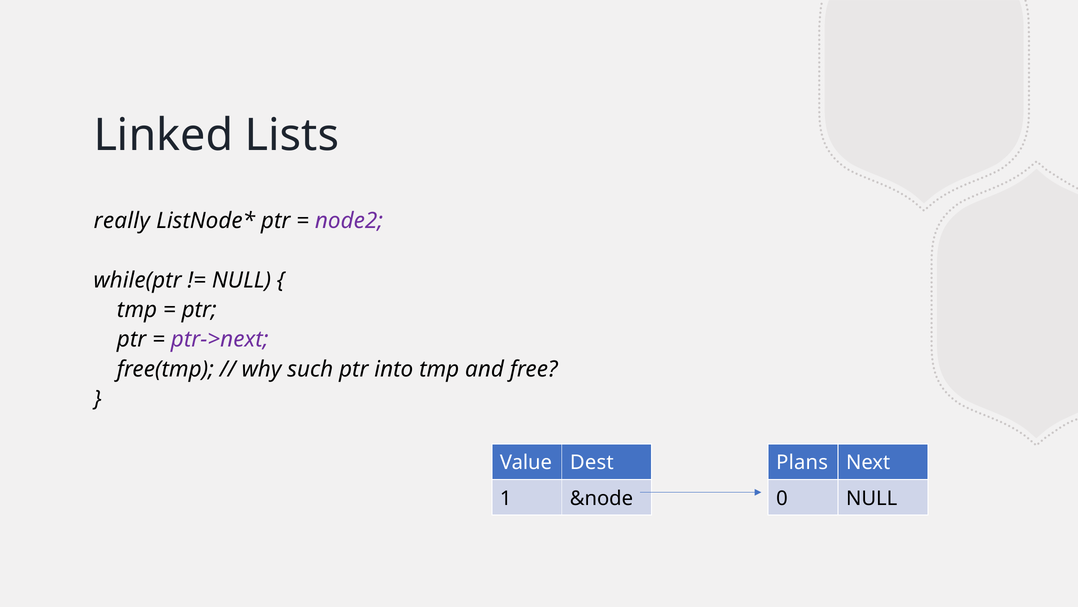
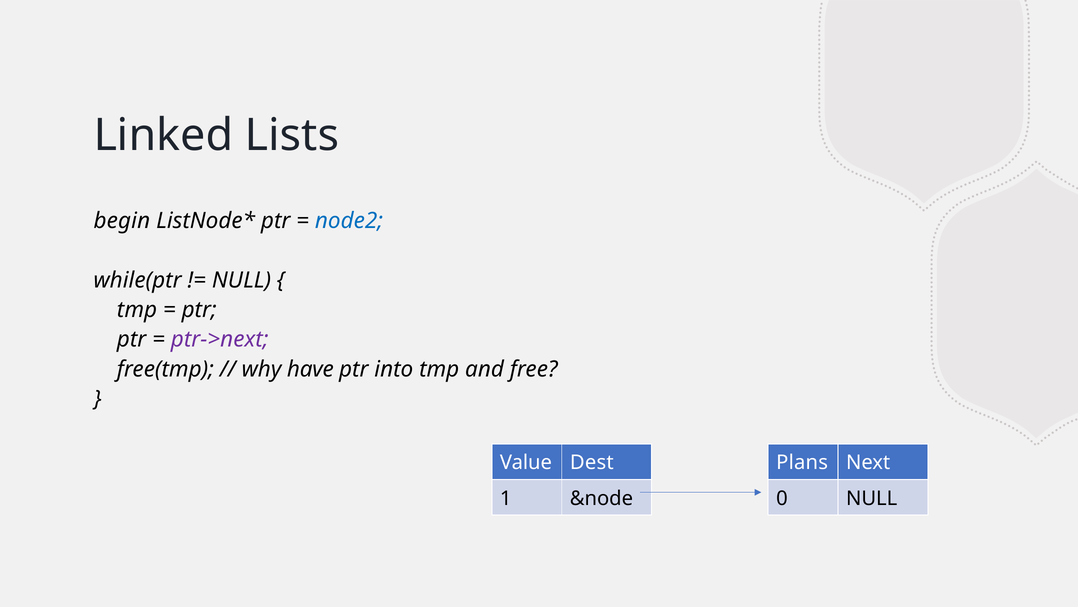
really: really -> begin (122, 221)
node2 colour: purple -> blue (349, 221)
such: such -> have (310, 369)
